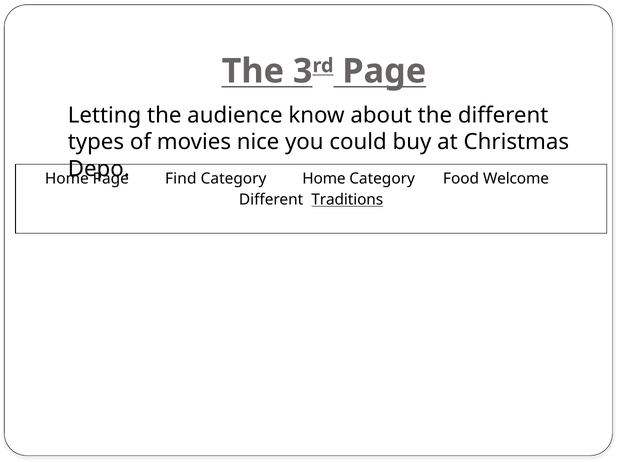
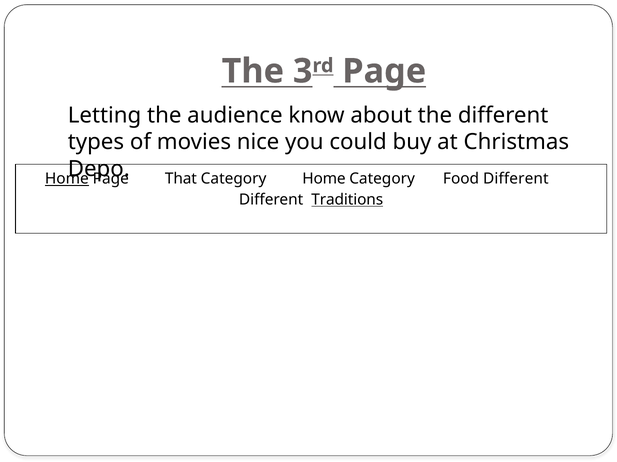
Home underline: none -> present (67, 179)
Find: Find -> That (181, 179)
Food Welcome: Welcome -> Different (516, 179)
